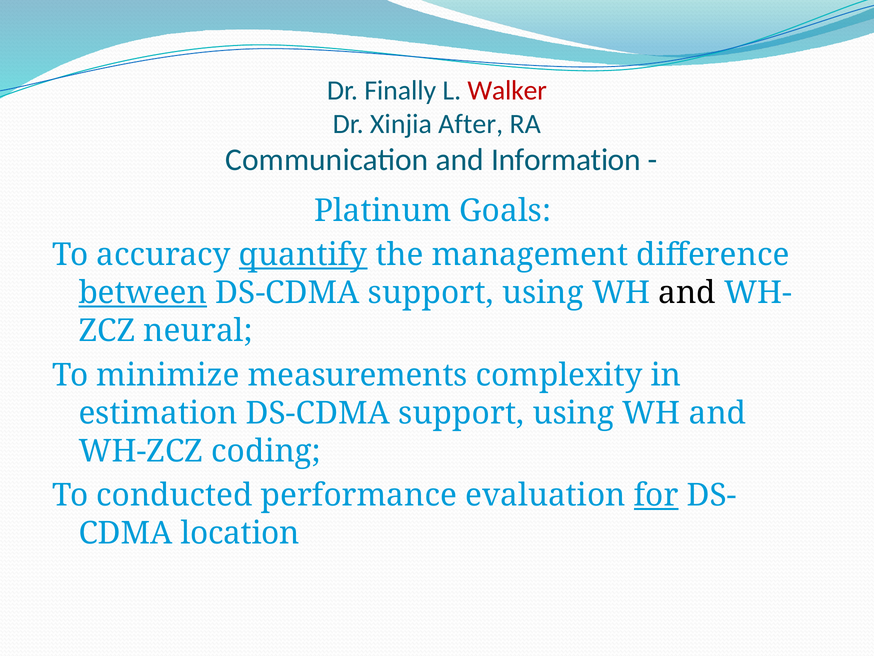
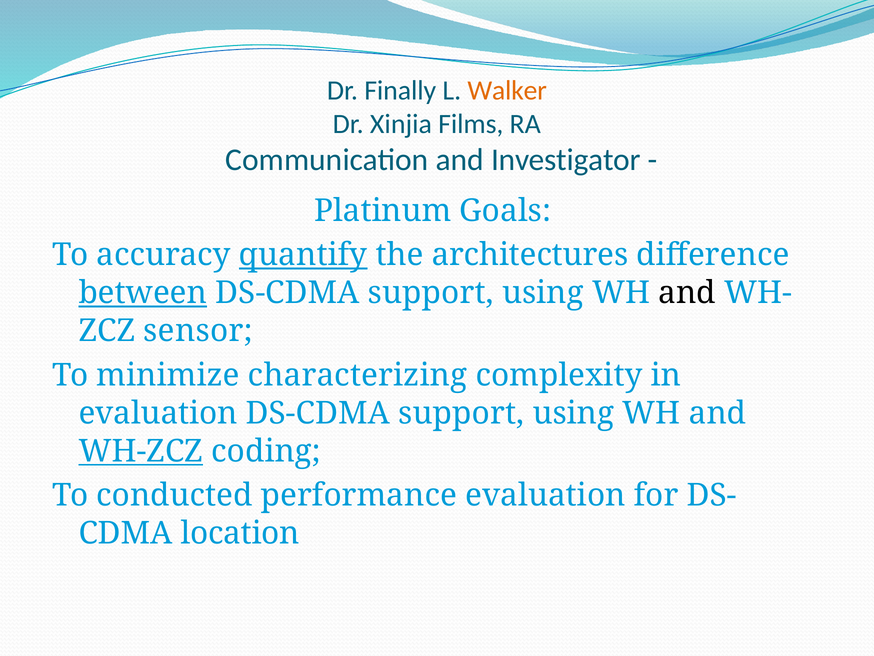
Walker colour: red -> orange (507, 90)
After: After -> Films (471, 124)
Information: Information -> Investigator (566, 160)
management: management -> architectures (530, 255)
neural: neural -> sensor (198, 331)
measurements: measurements -> characterizing (358, 375)
estimation: estimation -> evaluation (158, 413)
WH-ZCZ underline: none -> present (141, 451)
for underline: present -> none (656, 495)
